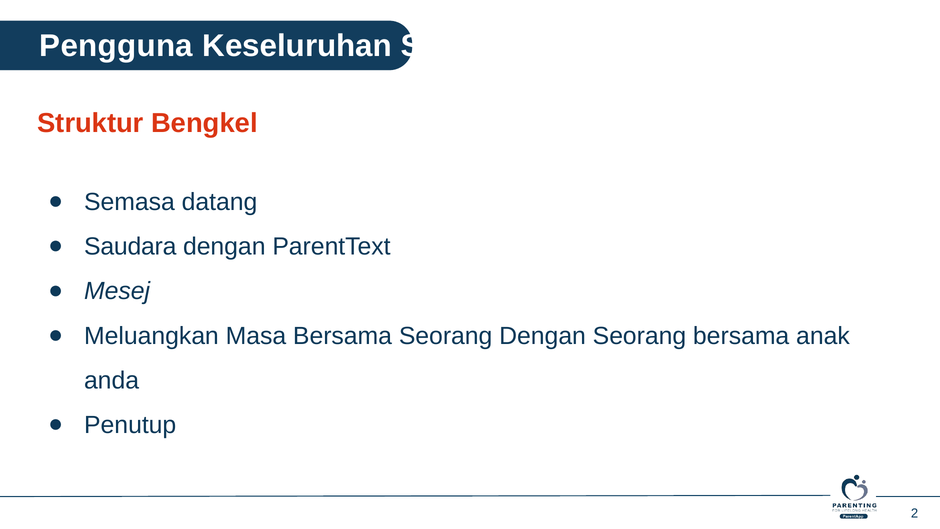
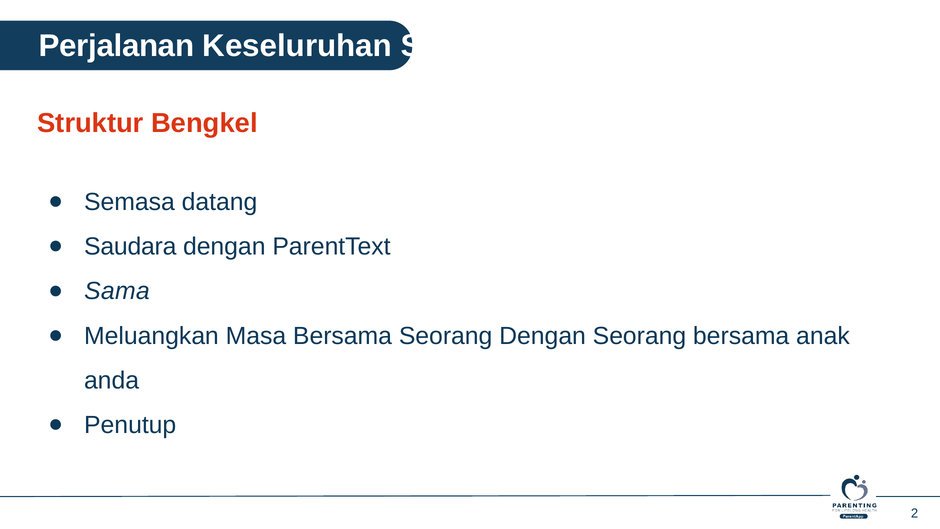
Pengguna: Pengguna -> Perjalanan (116, 46)
Mesej: Mesej -> Sama (117, 291)
